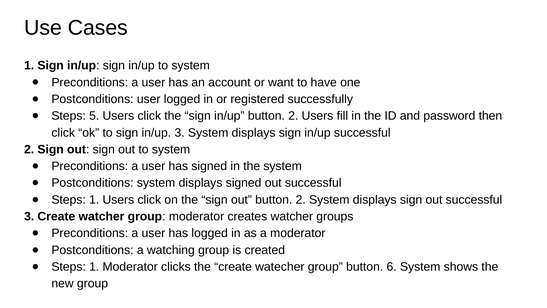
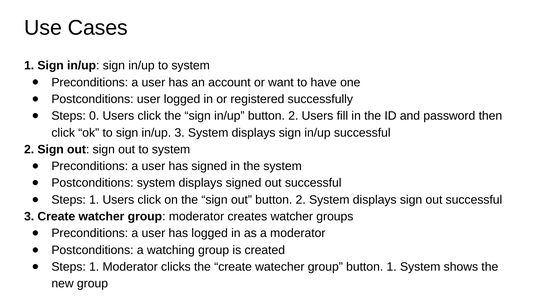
5: 5 -> 0 (94, 116)
button 6: 6 -> 1 (392, 267)
